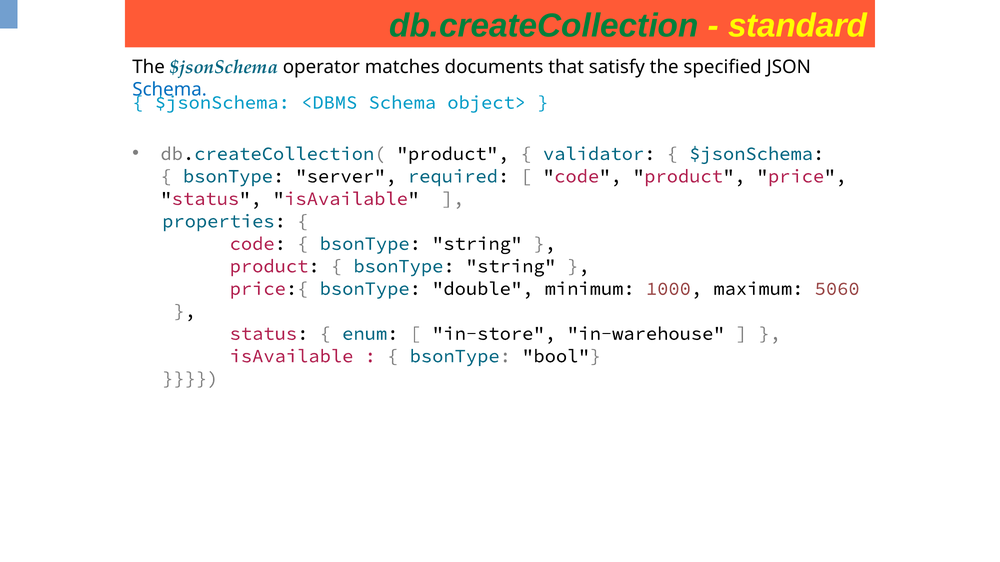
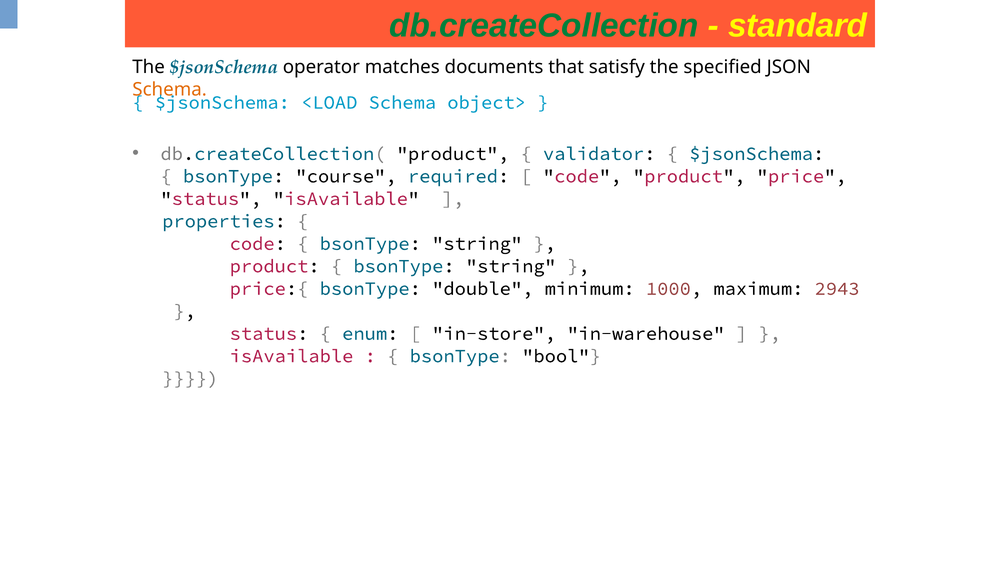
Schema colour: blue -> orange (170, 90)
<DBMS: <DBMS -> <LOAD (329, 103)
server: server -> course (346, 176)
5060: 5060 -> 2943 (837, 289)
